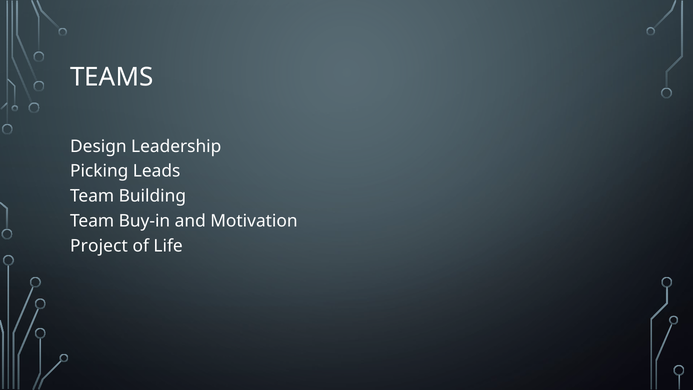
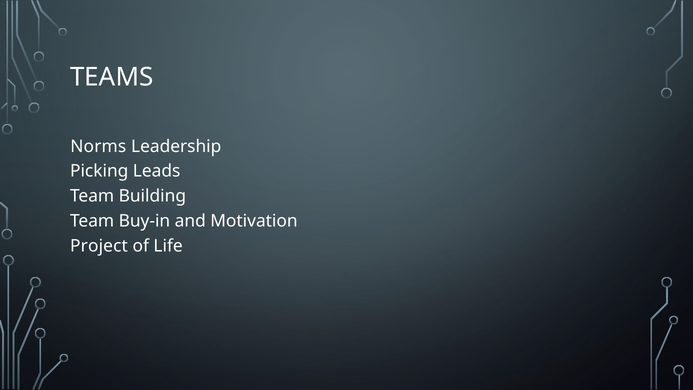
Design: Design -> Norms (98, 146)
